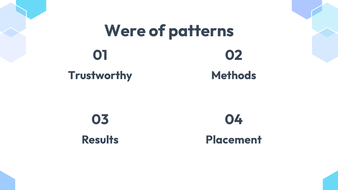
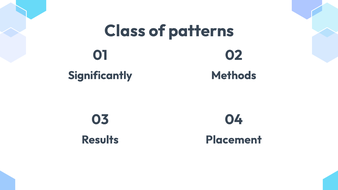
Were: Were -> Class (125, 31)
Trustworthy: Trustworthy -> Significantly (100, 75)
